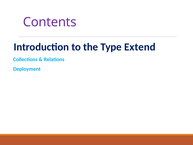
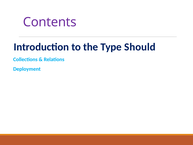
Extend: Extend -> Should (140, 47)
